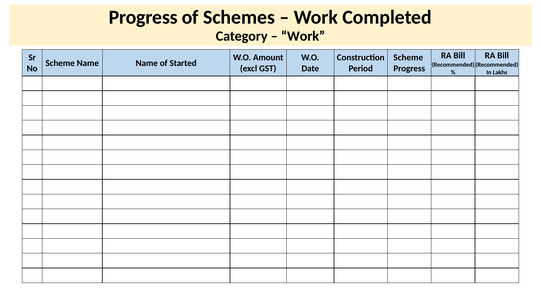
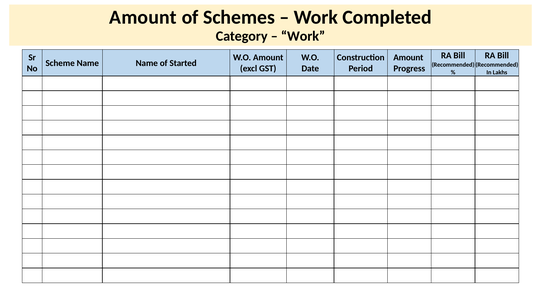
Progress: Progress -> Amount (143, 17)
Scheme: Scheme -> Amount (408, 58)
